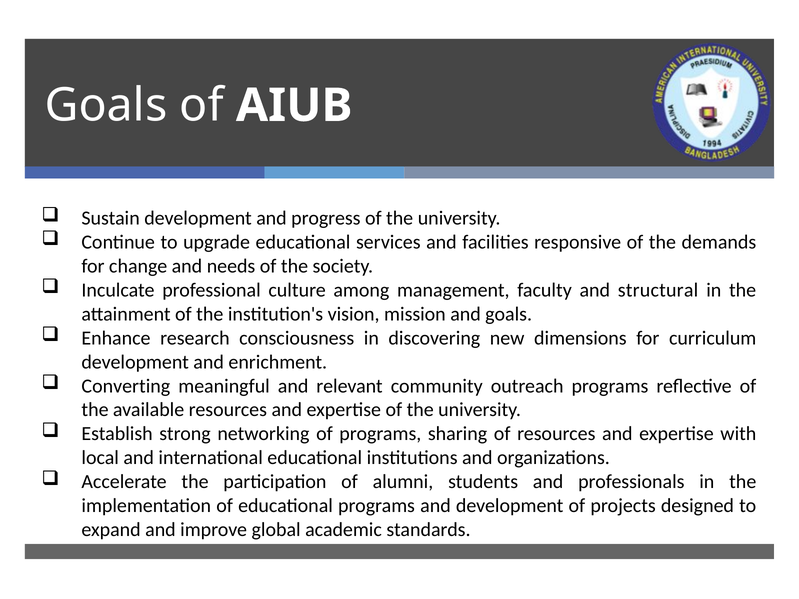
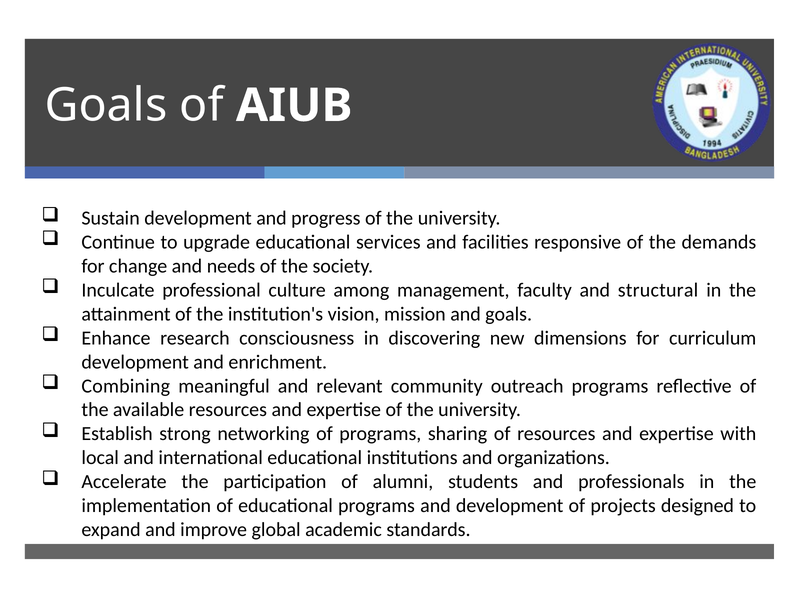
Converting: Converting -> Combining (126, 386)
